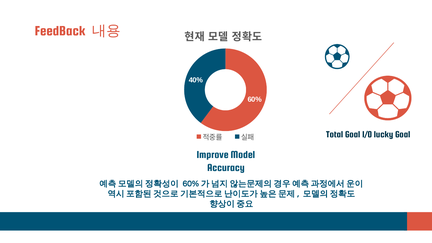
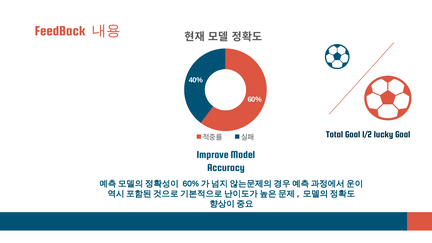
1/0: 1/0 -> 1/2 (367, 134)
